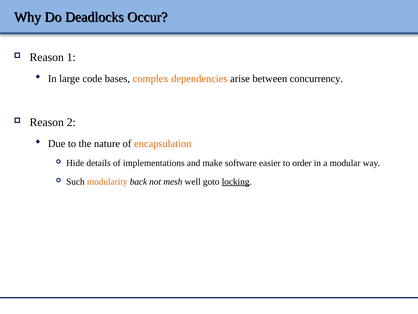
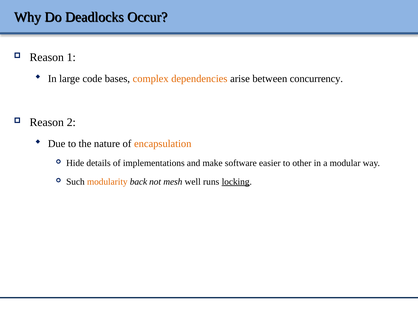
order: order -> other (302, 163)
goto: goto -> runs (211, 181)
